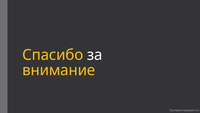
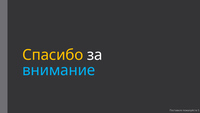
внимание colour: yellow -> light blue (59, 70)
